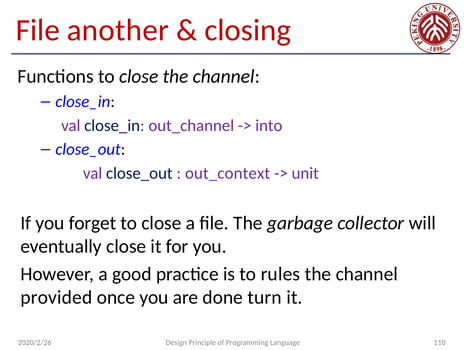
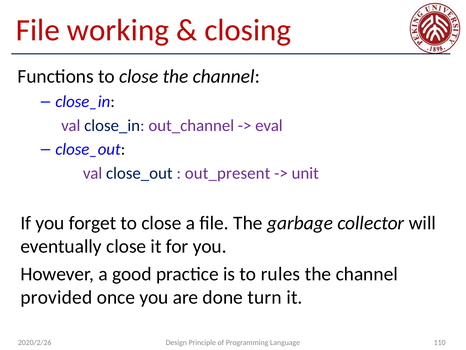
another: another -> working (118, 30)
into: into -> eval (269, 125)
out_context: out_context -> out_present (228, 173)
